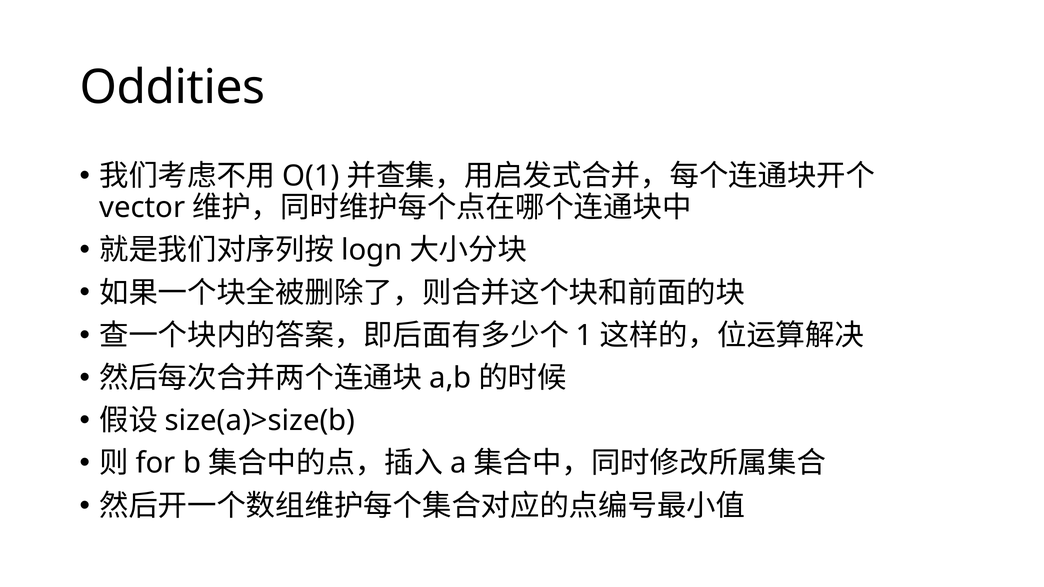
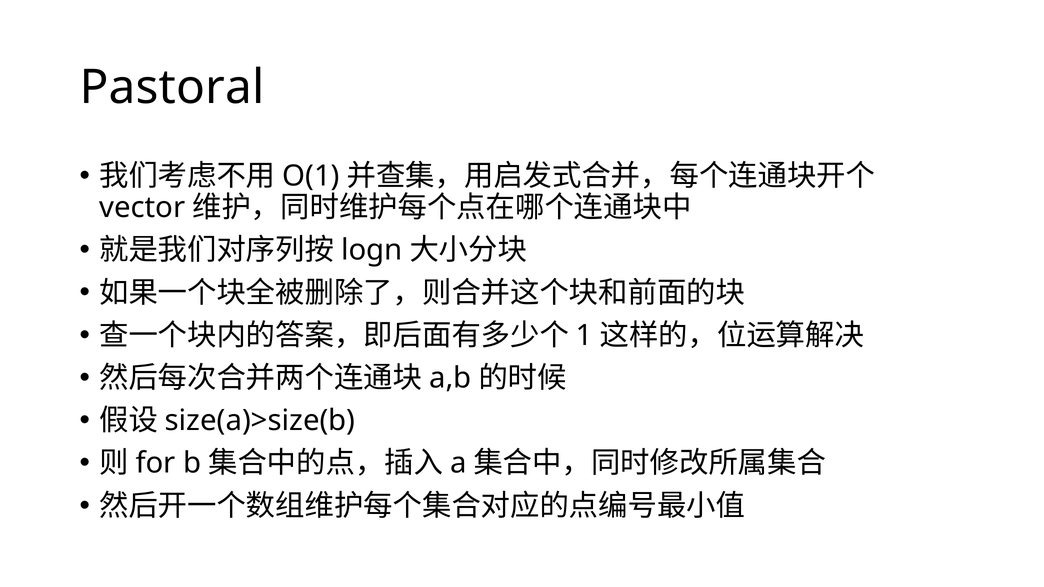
Oddities: Oddities -> Pastoral (172, 88)
